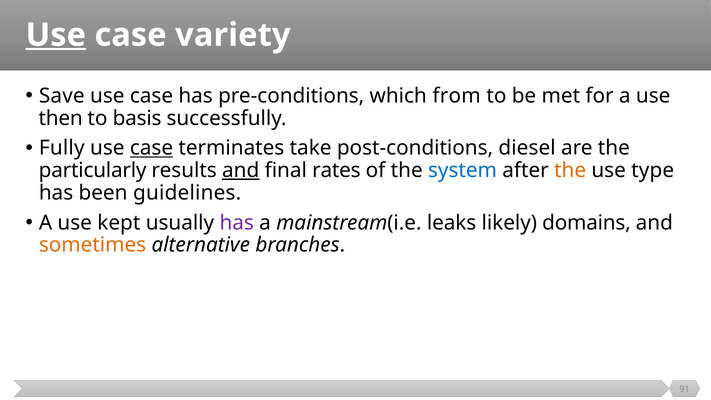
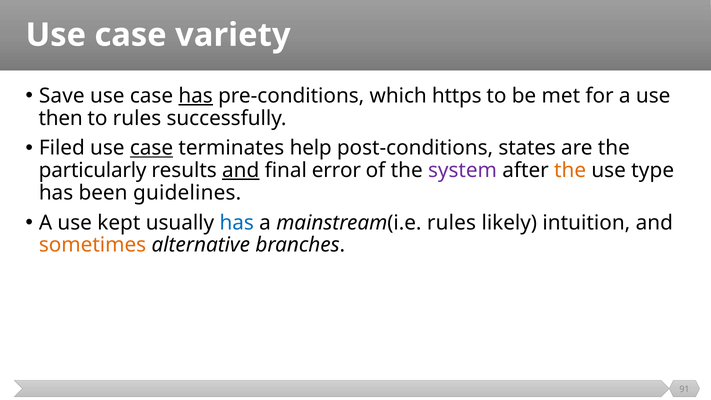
Use underline: present -> none (56, 35)
has underline: none -> present (196, 96)
from: from -> https (457, 96)
to basis: basis -> rules (137, 118)
Fully: Fully -> Filed (62, 148)
take: take -> help (311, 148)
diesel: diesel -> states (527, 148)
rates: rates -> error (336, 170)
system colour: blue -> purple (463, 170)
has colour: purple -> blue (237, 223)
mainstream(i.e leaks: leaks -> rules (451, 223)
domains: domains -> intuition (586, 223)
